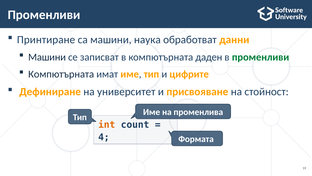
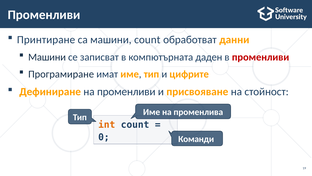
машини наука: наука -> count (147, 40)
променливи colour: green -> red (261, 57)
Компютърната: Компютърната -> Програмиране (61, 74)
на университет: университет -> променливи (126, 91)
4: 4 -> 0 (104, 137)
Формата: Формата -> Команди (196, 139)
